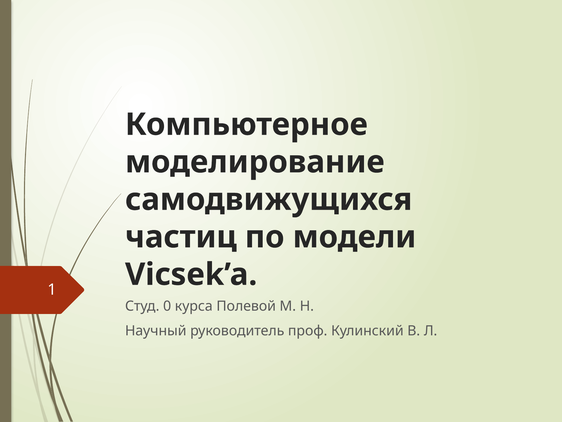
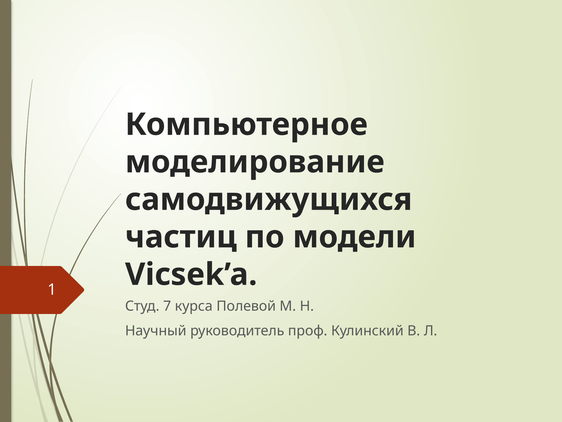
0: 0 -> 7 (167, 306)
